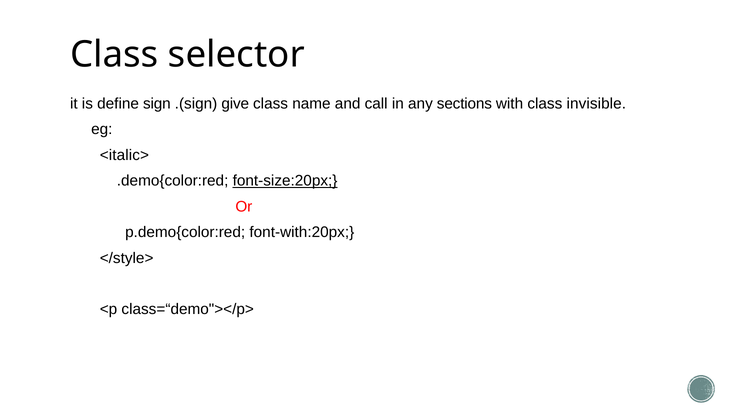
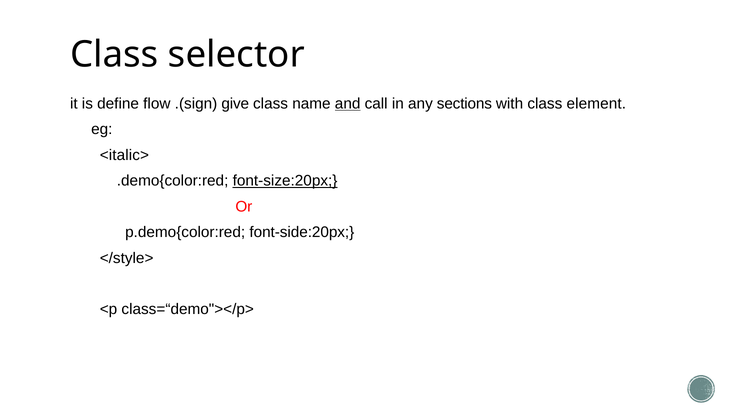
sign: sign -> flow (157, 104)
and underline: none -> present (348, 104)
invisible: invisible -> element (596, 104)
font-with:20px: font-with:20px -> font-side:20px (302, 232)
